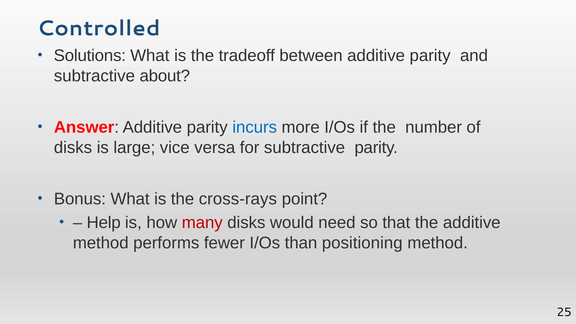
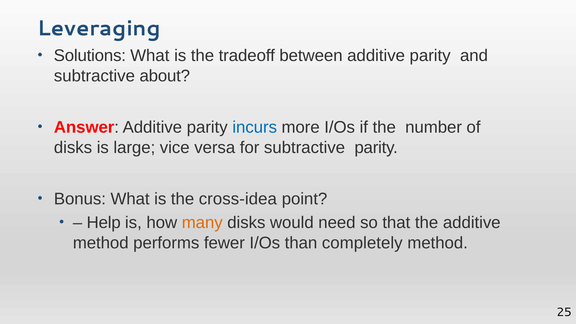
Controlled: Controlled -> Leveraging (99, 28)
cross-rays: cross-rays -> cross-idea (238, 199)
many colour: red -> orange (202, 223)
positioning: positioning -> completely (362, 243)
